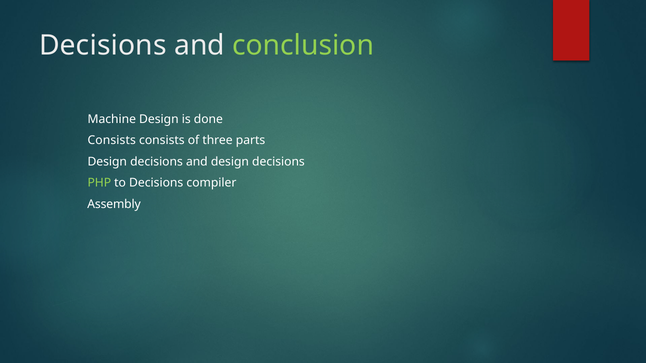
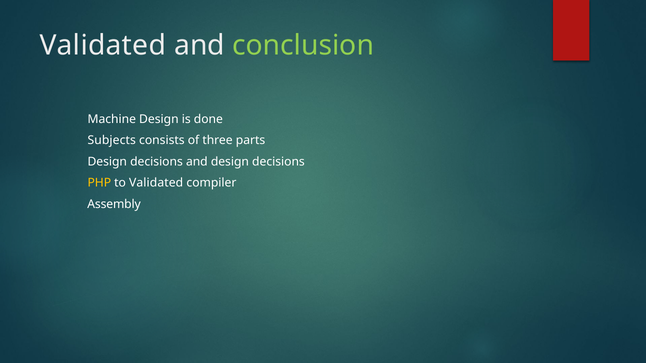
Decisions: Decisions -> Validated (103, 45)
Consists: Consists -> Subjects (112, 141)
PHP colour: light green -> yellow (99, 183)
to Decisions: Decisions -> Validated (156, 183)
